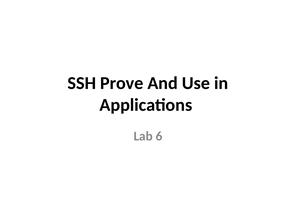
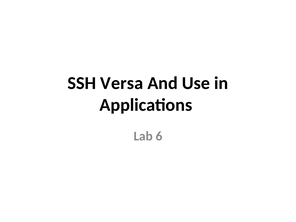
Prove: Prove -> Versa (122, 83)
